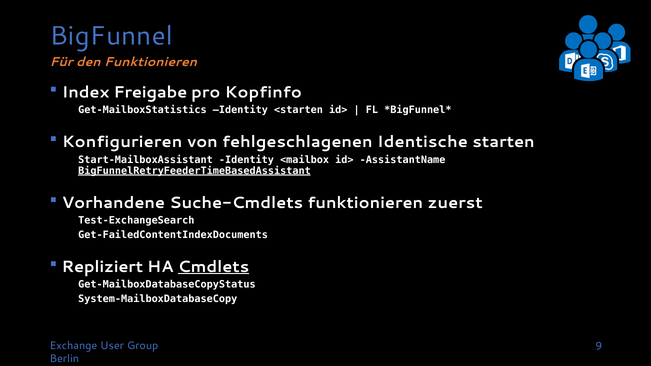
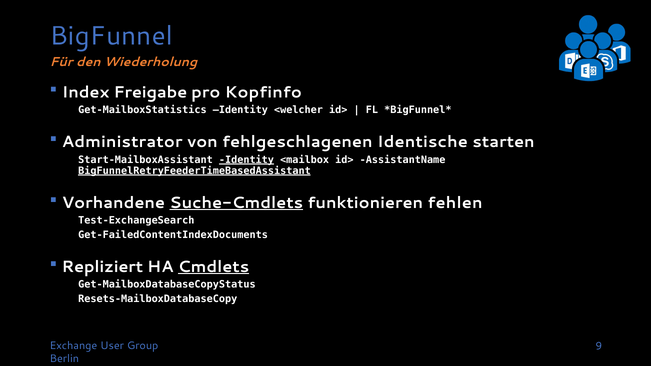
den Funktionieren: Funktionieren -> Wiederholung (151, 62)
<starten: <starten -> <welcher (298, 110)
Konfigurieren: Konfigurieren -> Administrator (122, 142)
Identity underline: none -> present (246, 160)
Suche-Cmdlets underline: none -> present (236, 203)
zuerst: zuerst -> fehlen (455, 203)
System-MailboxDatabaseCopy: System-MailboxDatabaseCopy -> Resets-MailboxDatabaseCopy (158, 299)
